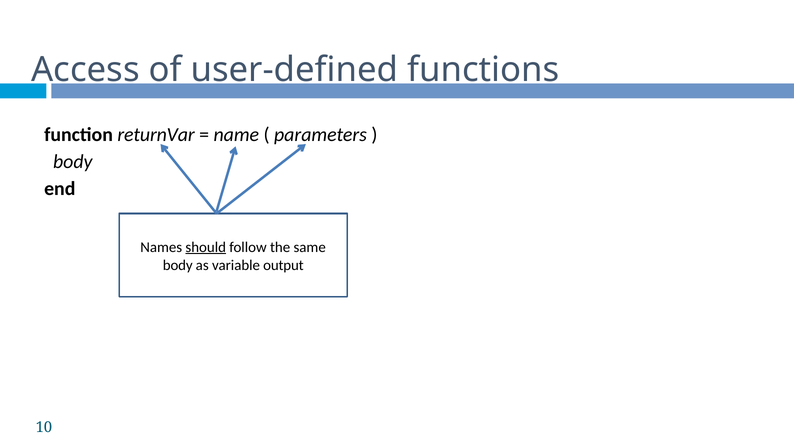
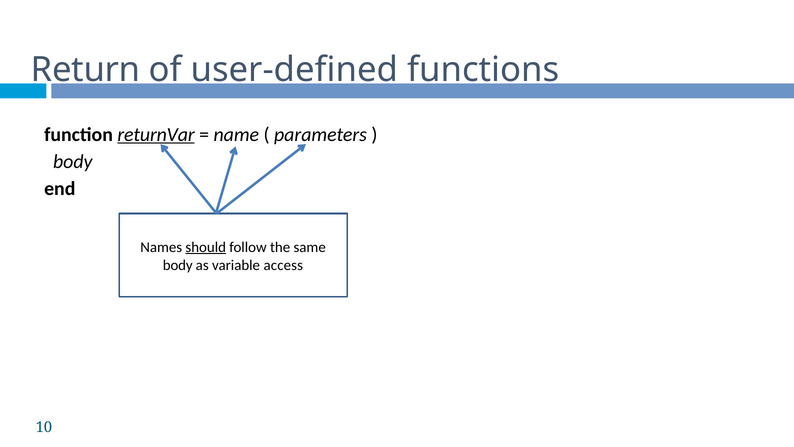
Access: Access -> Return (86, 70)
returnVar underline: none -> present (156, 134)
output: output -> access (283, 265)
